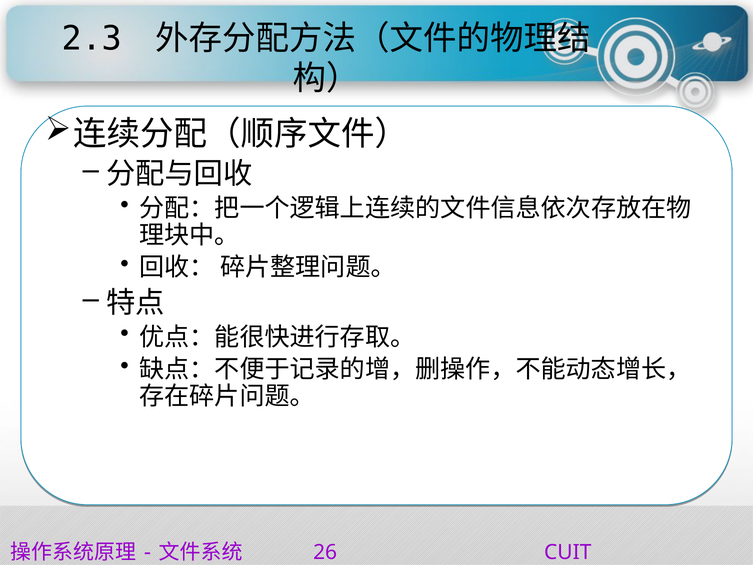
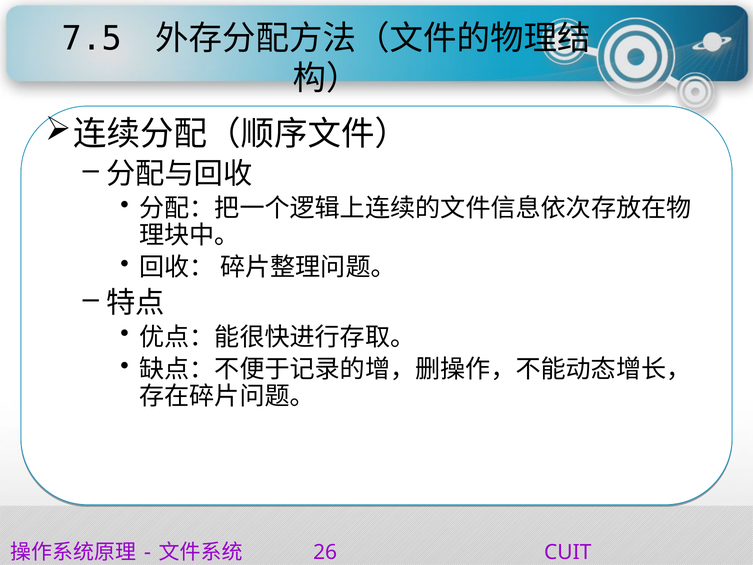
2.3: 2.3 -> 7.5 (92, 39)
